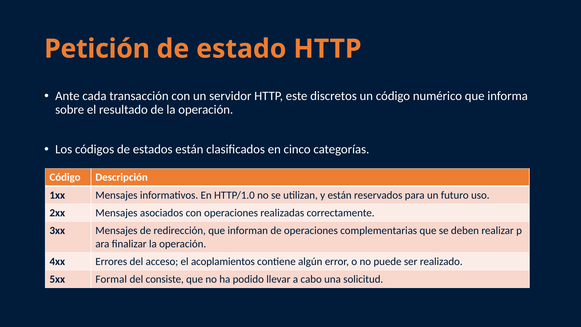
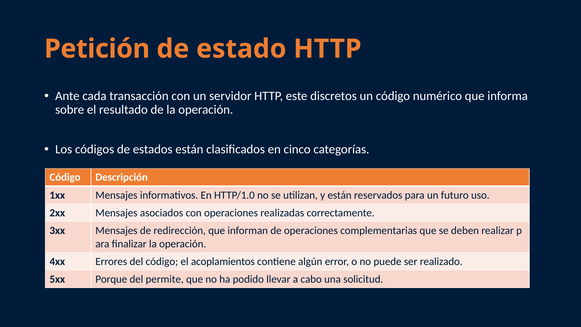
del acceso: acceso -> código (162, 261)
Formal: Formal -> Porque (111, 279)
consiste: consiste -> permite (165, 279)
